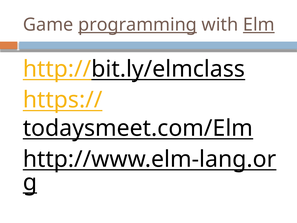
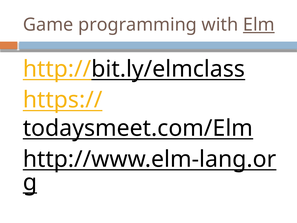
programming underline: present -> none (138, 25)
